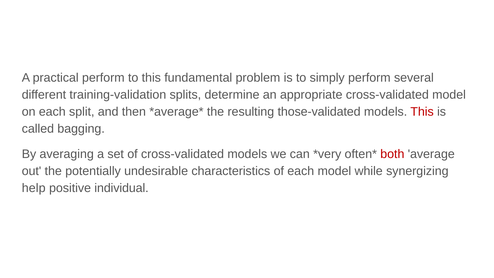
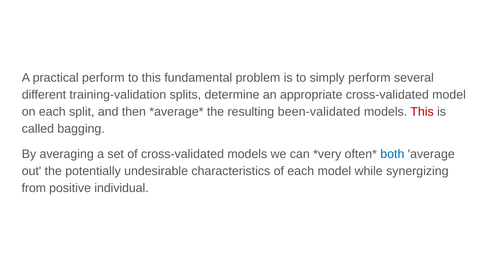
those-validated: those-validated -> been-validated (319, 112)
both colour: red -> blue (392, 154)
help: help -> from (34, 188)
